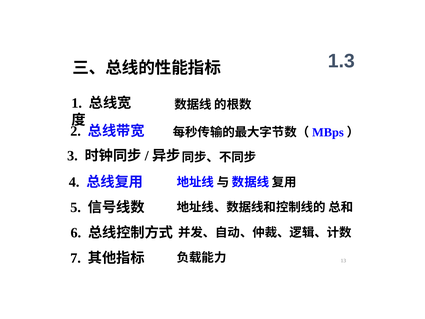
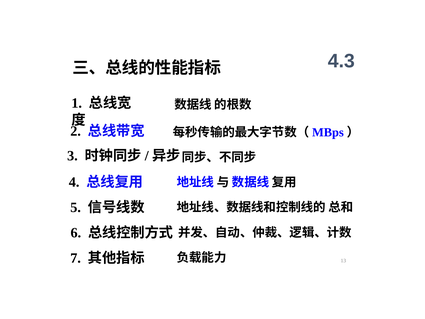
1.3: 1.3 -> 4.3 (341, 61)
